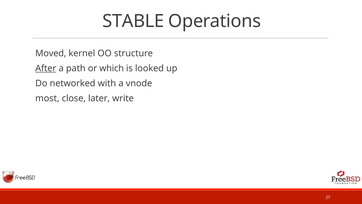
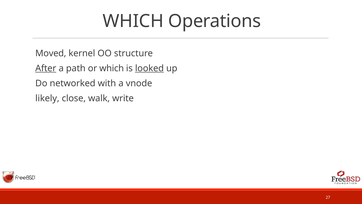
STABLE: STABLE -> WHICH (133, 21)
looked underline: none -> present (149, 68)
most: most -> likely (47, 98)
later: later -> walk (99, 98)
